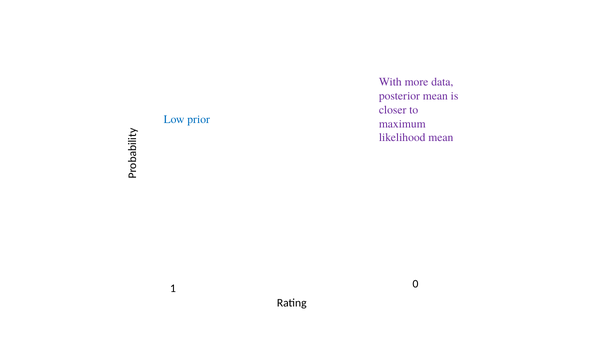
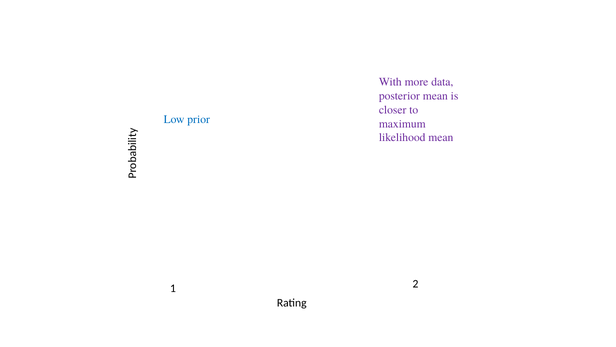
0: 0 -> 2 (416, 283)
